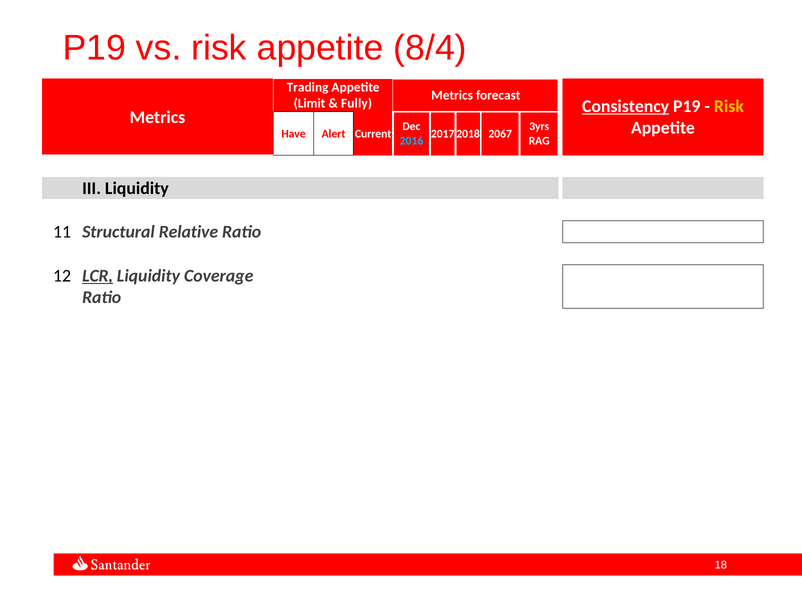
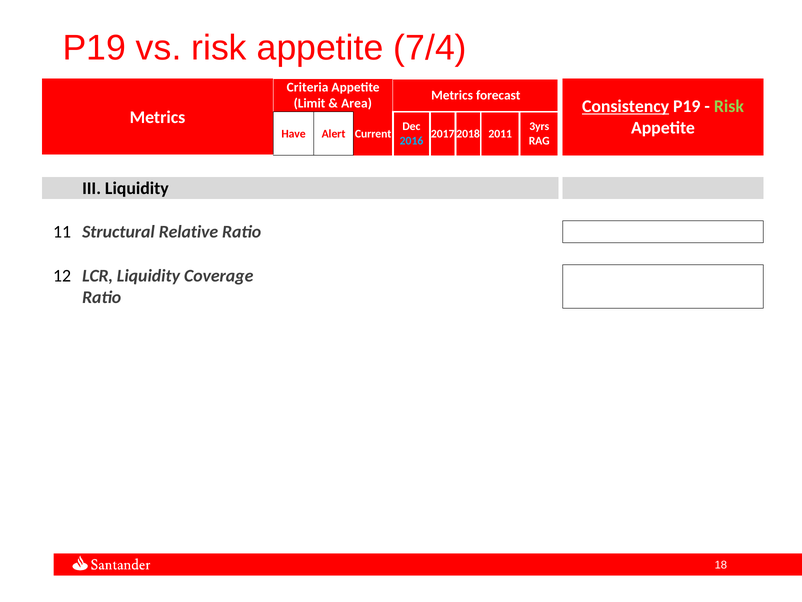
8/4: 8/4 -> 7/4 (430, 48)
Trading: Trading -> Criteria (308, 87)
Fully: Fully -> Area (357, 103)
Risk colour: yellow -> light green (729, 106)
2067: 2067 -> 2011 (500, 134)
LCR underline: present -> none (98, 275)
